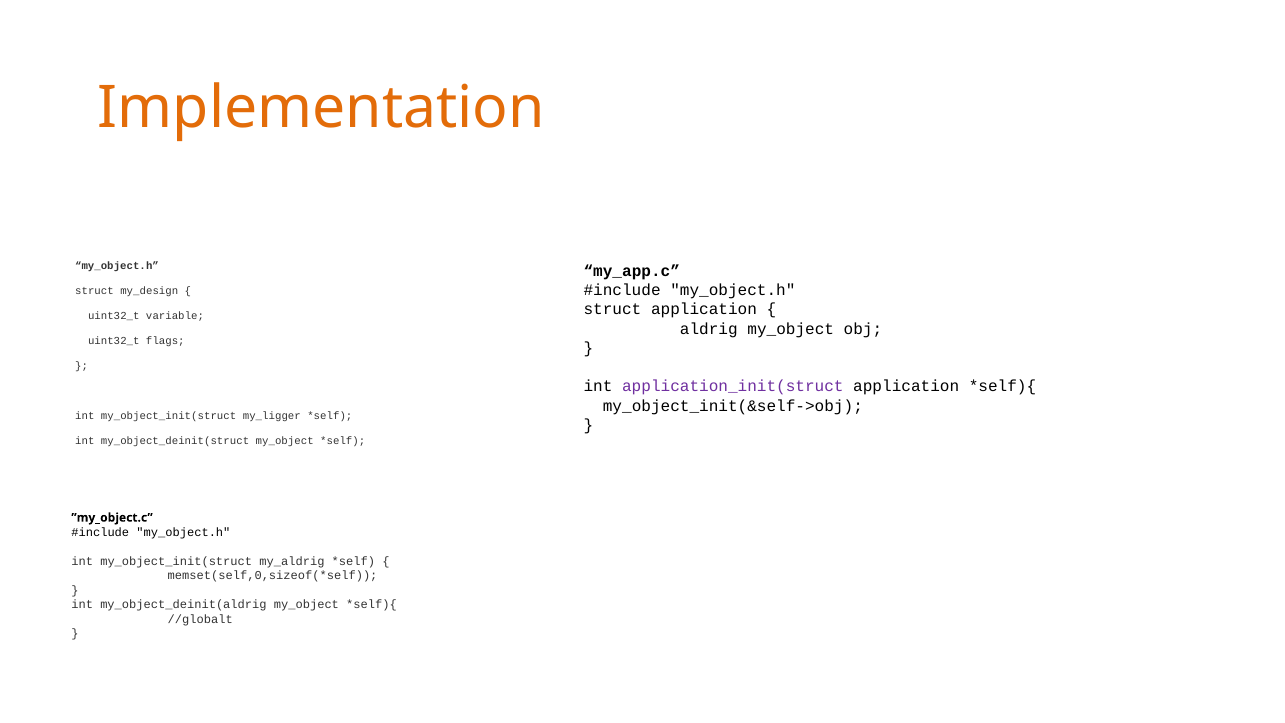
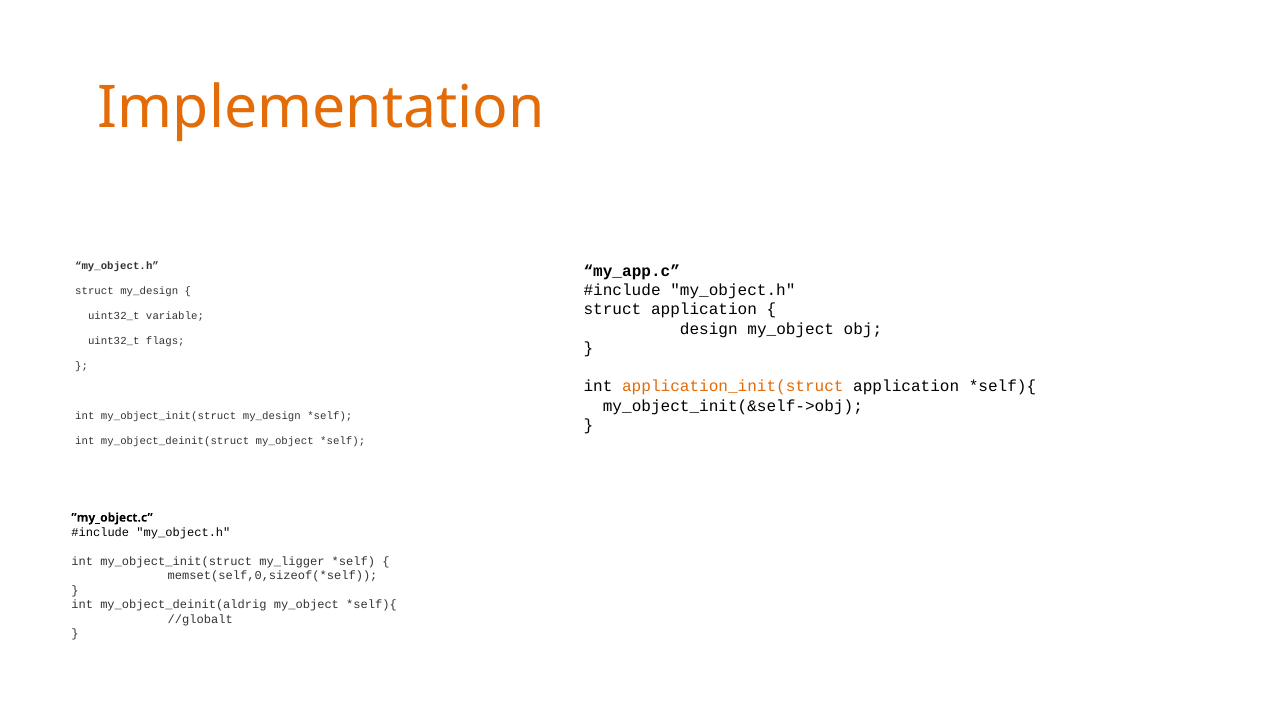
aldrig: aldrig -> design (709, 329)
application_init(struct colour: purple -> orange (733, 387)
my_object_init(struct my_ligger: my_ligger -> my_design (272, 416)
my_aldrig: my_aldrig -> my_ligger (292, 561)
